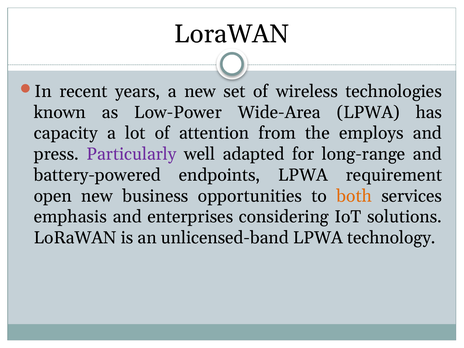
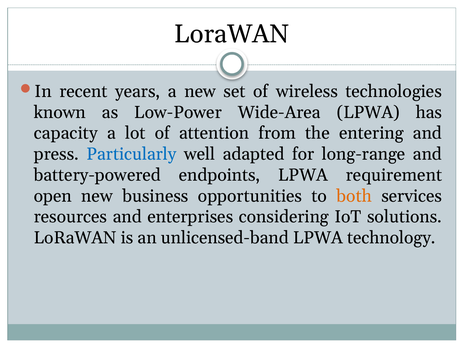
employs: employs -> entering (371, 133)
Particularly colour: purple -> blue (131, 154)
emphasis: emphasis -> resources (70, 217)
